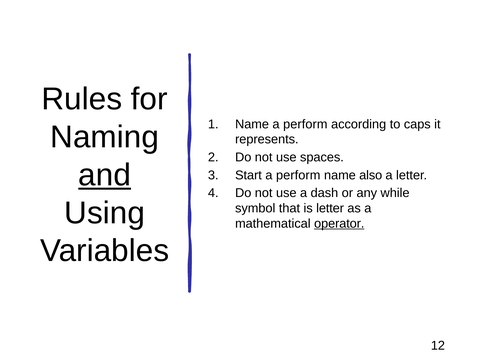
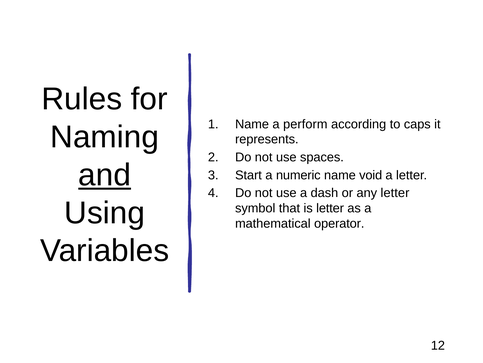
Start a perform: perform -> numeric (298, 175)
also: also -> void (371, 175)
any while: while -> letter (395, 193)
operator underline: present -> none (339, 223)
